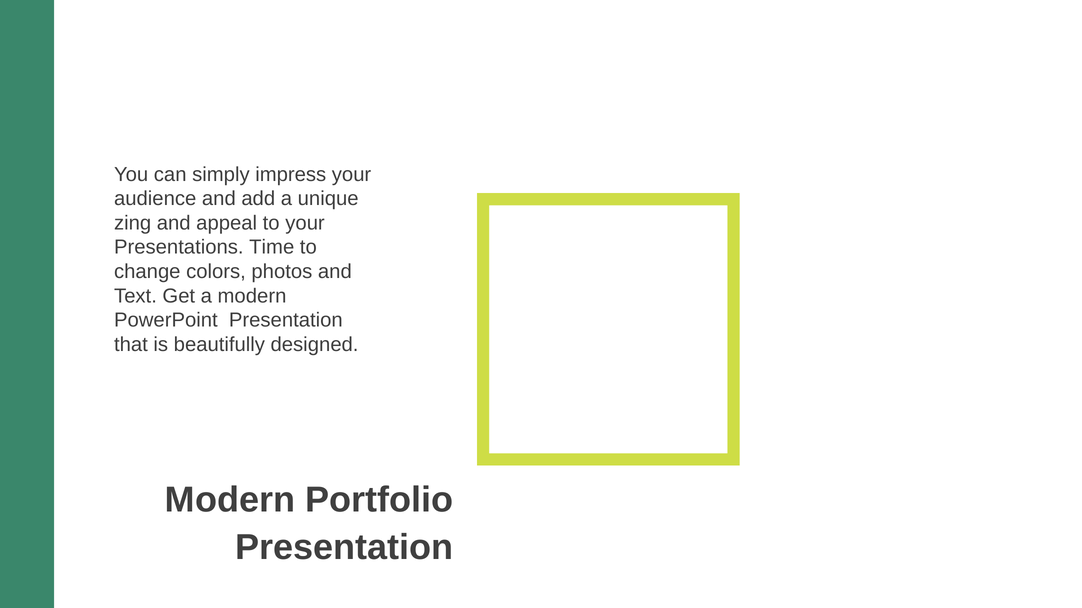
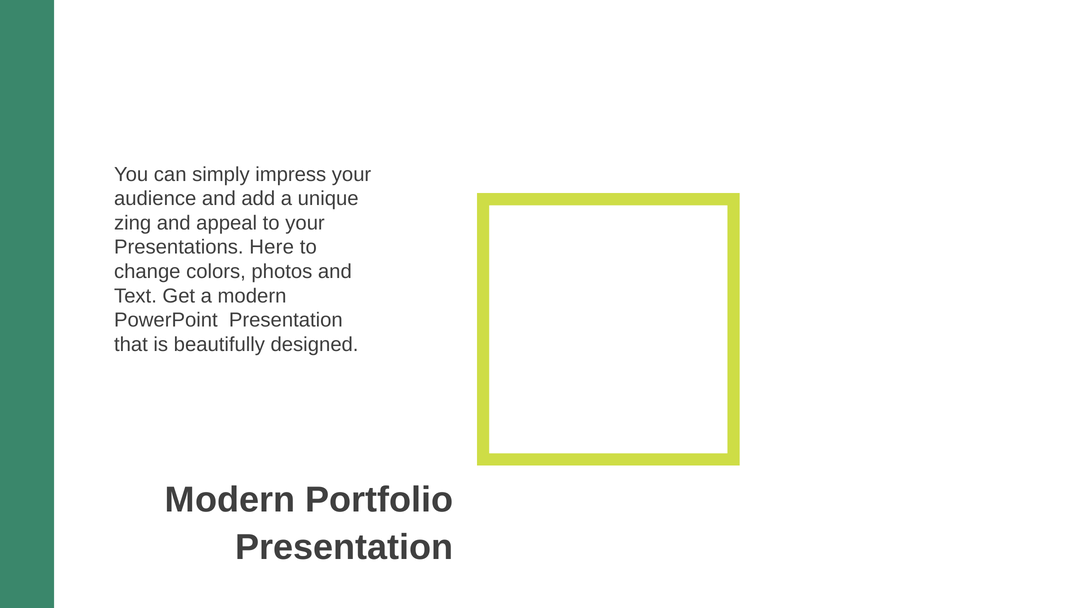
Time: Time -> Here (272, 248)
